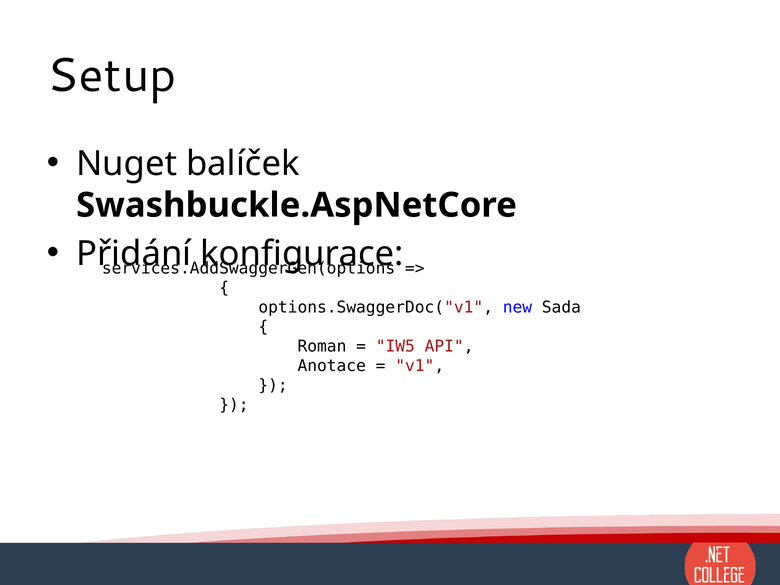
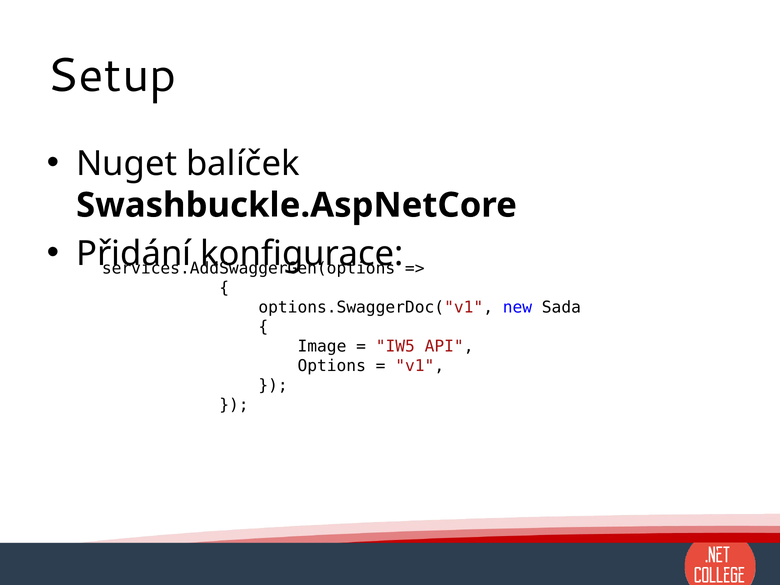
Roman: Roman -> Image (322, 346)
Anotace: Anotace -> Options (332, 366)
